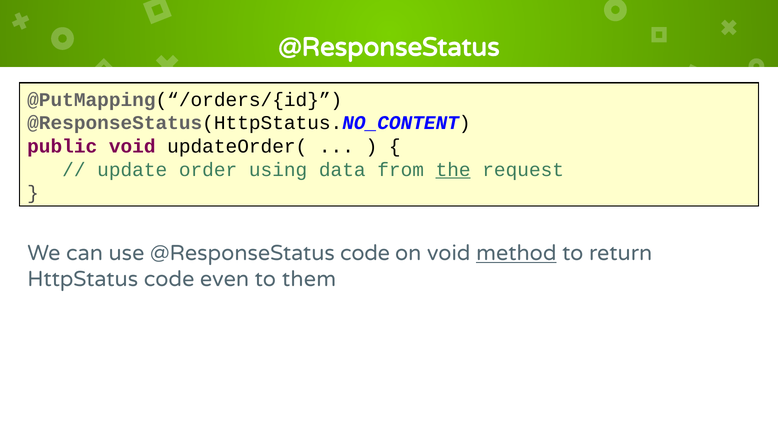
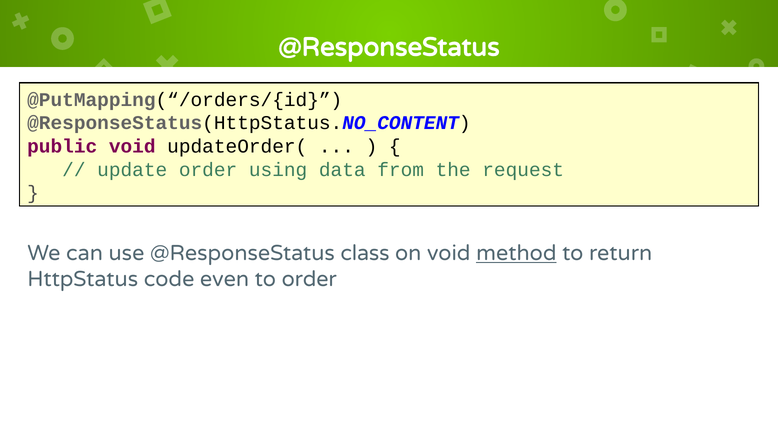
the underline: present -> none (453, 170)
@ResponseStatus code: code -> class (365, 254)
to them: them -> order (309, 279)
